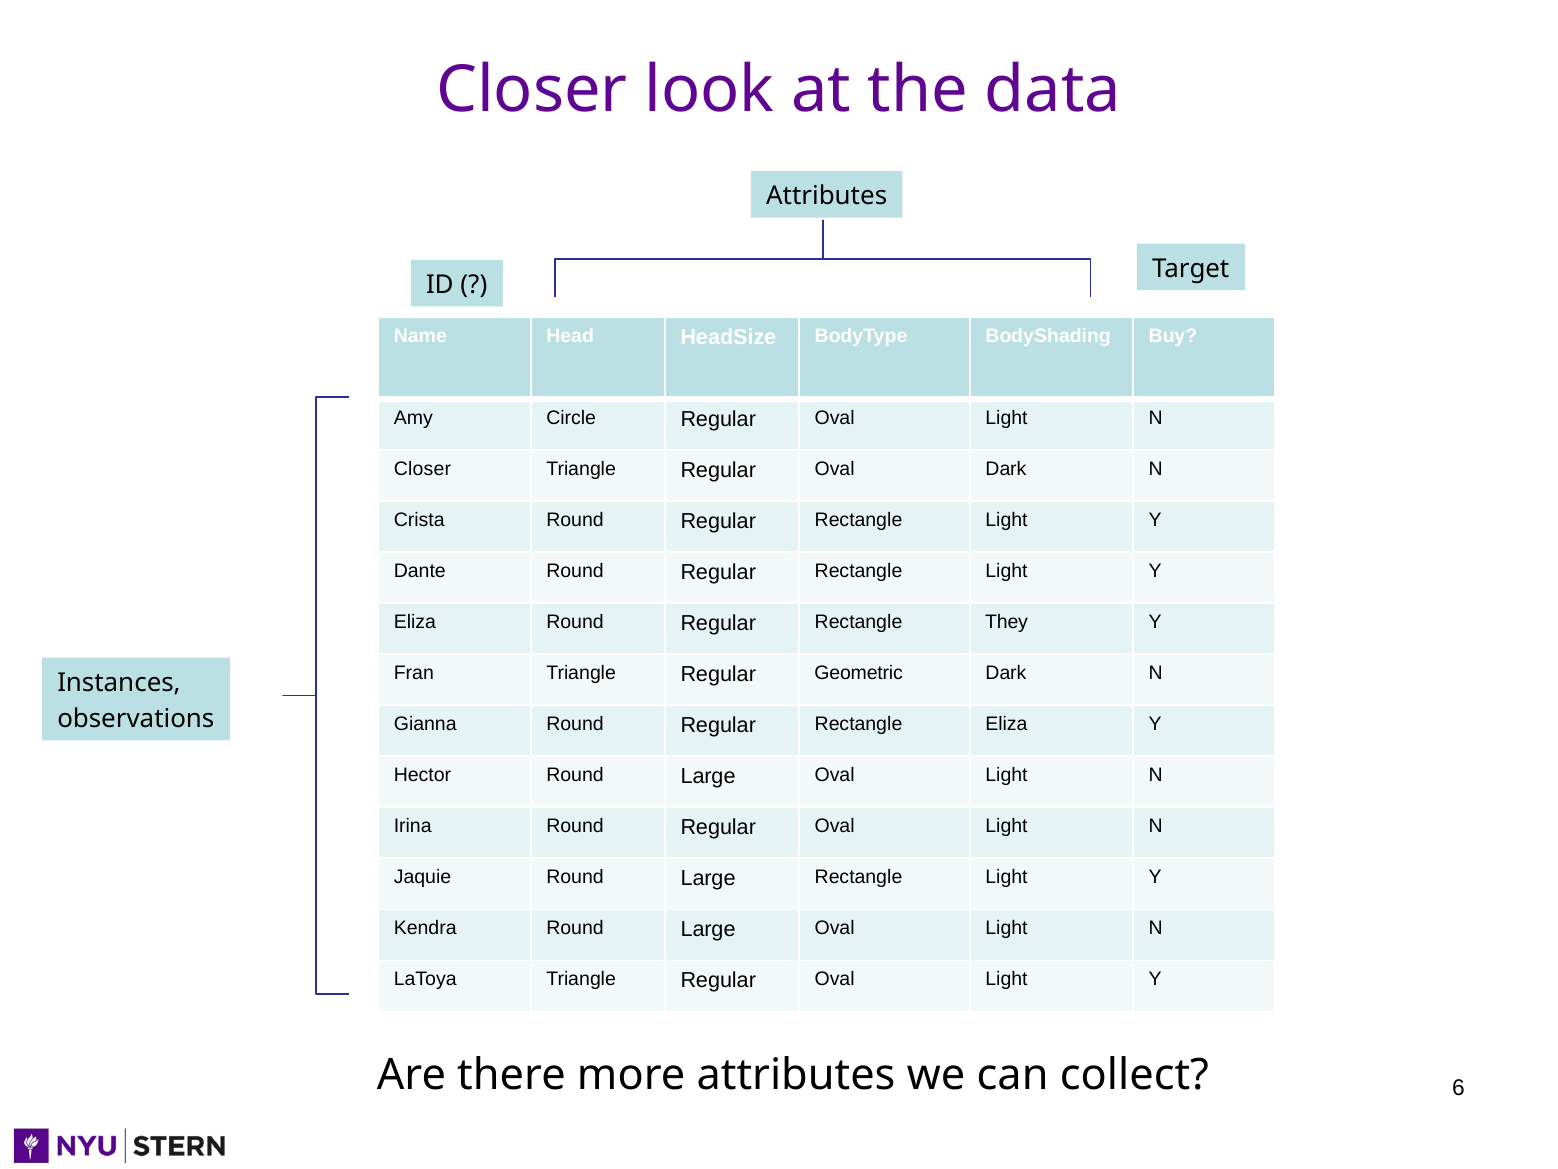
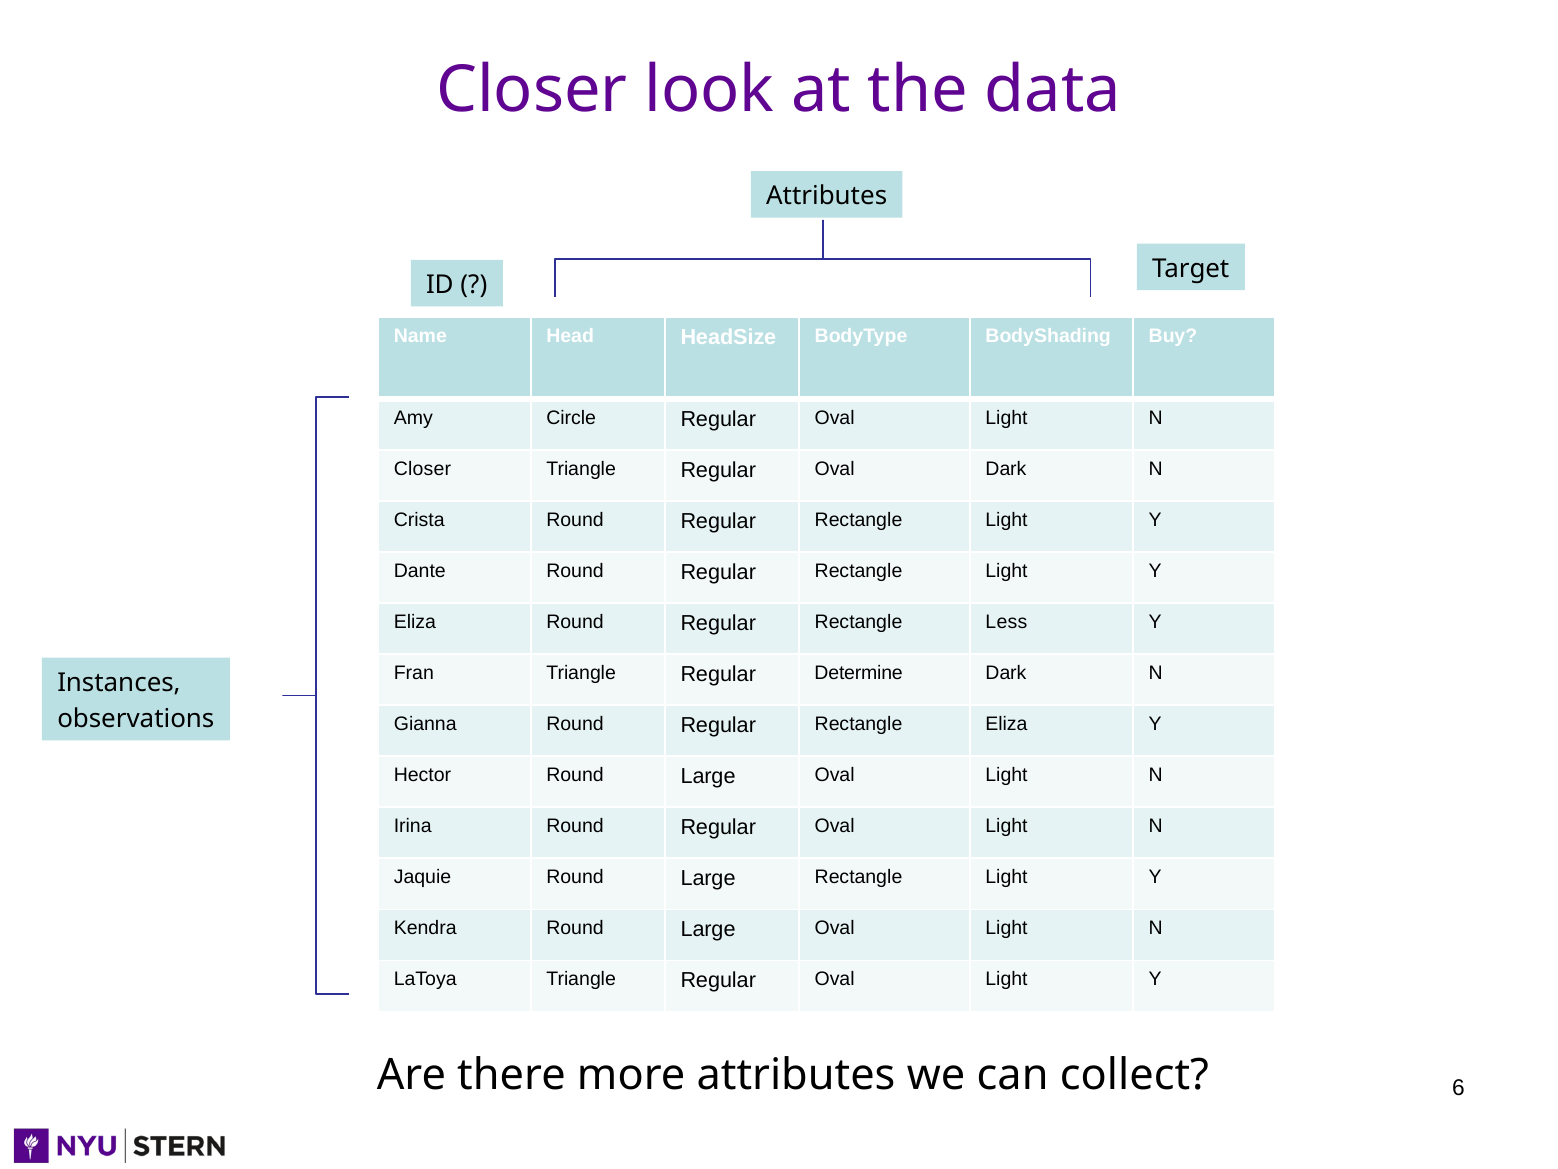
They: They -> Less (1006, 622)
Geometric: Geometric -> Determine (859, 673)
